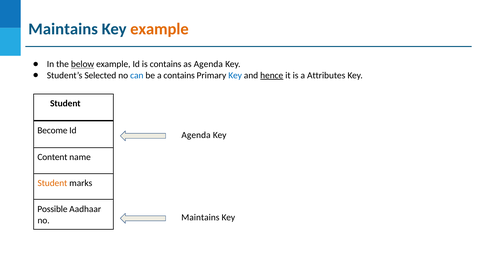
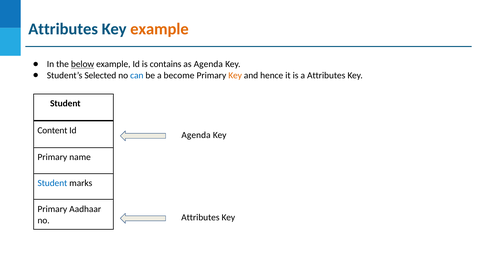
Maintains: Maintains -> Attributes (63, 29)
a contains: contains -> become (179, 76)
Key colour: blue -> orange (235, 76)
hence underline: present -> none (272, 76)
Become: Become -> Content (52, 131)
Content: Content -> Primary (52, 157)
Student colour: orange -> blue (52, 183)
Possible: Possible -> Primary (52, 209)
no Maintains: Maintains -> Attributes (200, 218)
